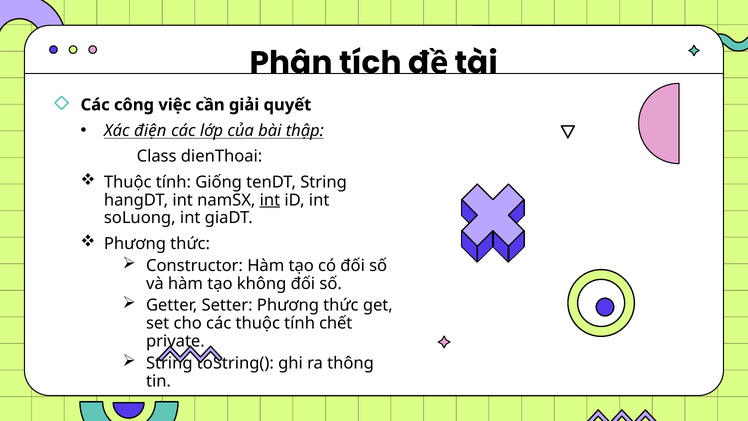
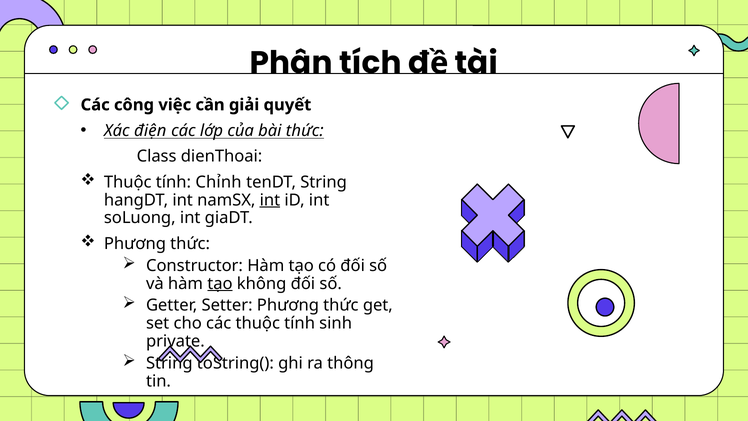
bài thập: thập -> thức (305, 131)
Giống: Giống -> Chỉnh (219, 182)
tạo underline: none -> present (220, 283)
chết: chết -> sinh (336, 323)
